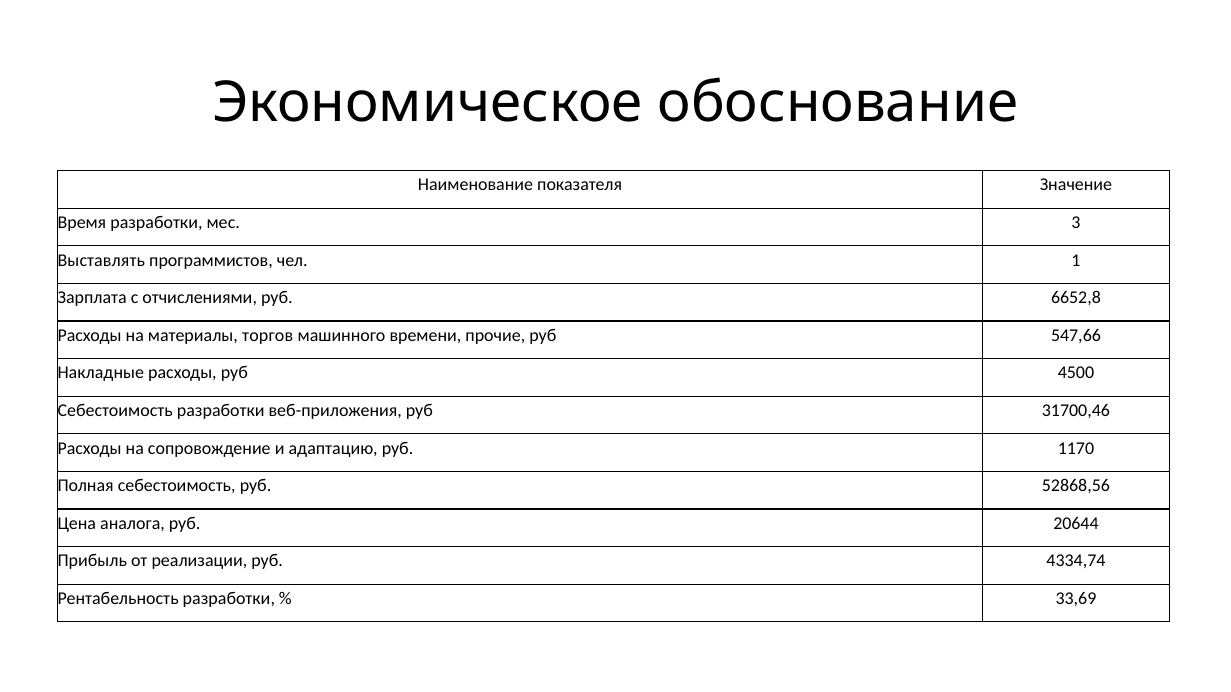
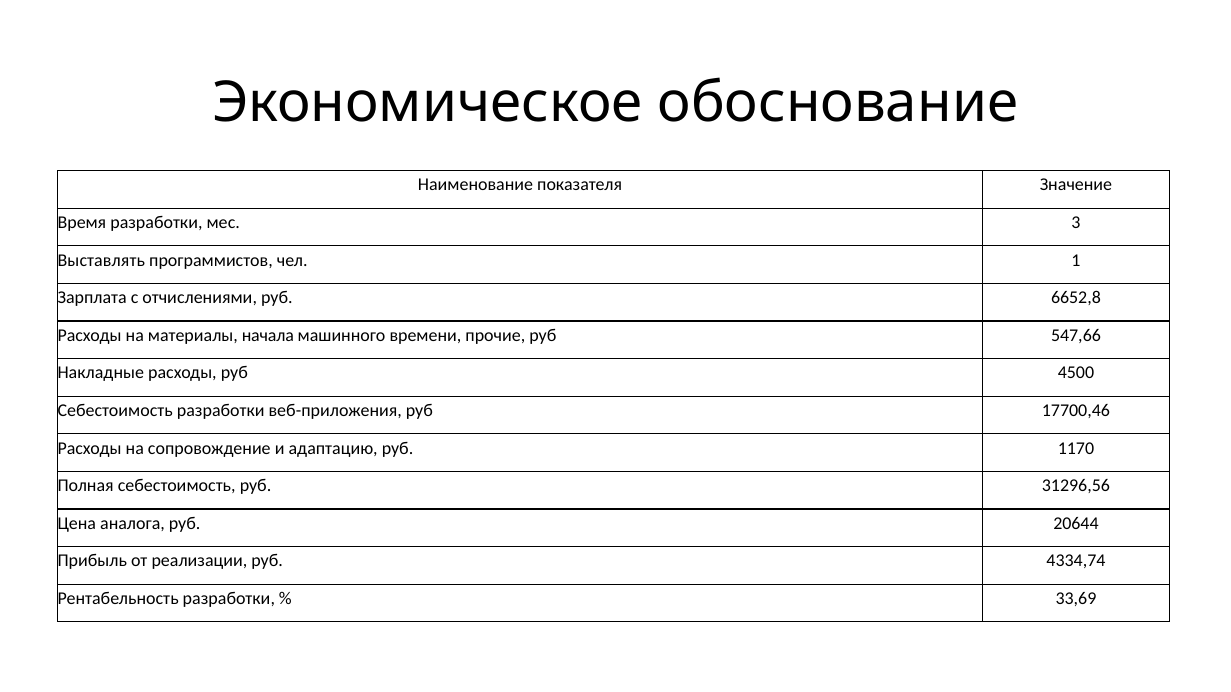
торгов: торгов -> начала (268, 336)
31700,46: 31700,46 -> 17700,46 (1076, 411)
52868,56: 52868,56 -> 31296,56 (1076, 486)
